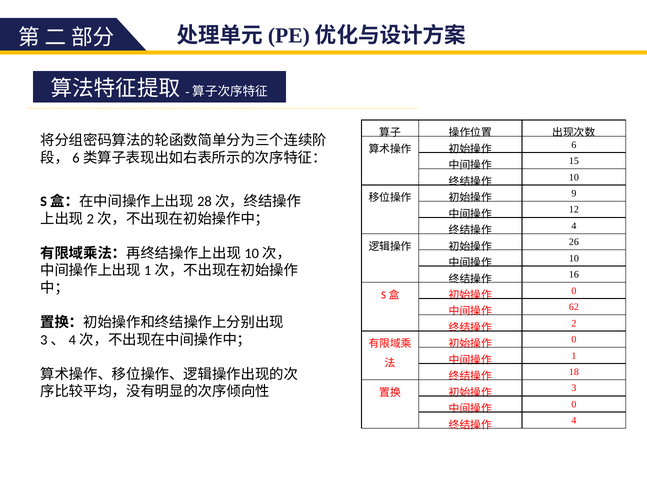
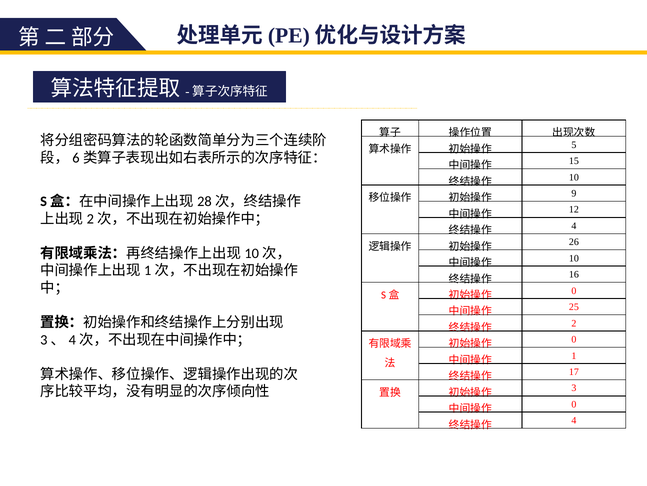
6: 6 -> 5 (574, 145)
62: 62 -> 25 (574, 307)
18: 18 -> 17 (574, 371)
